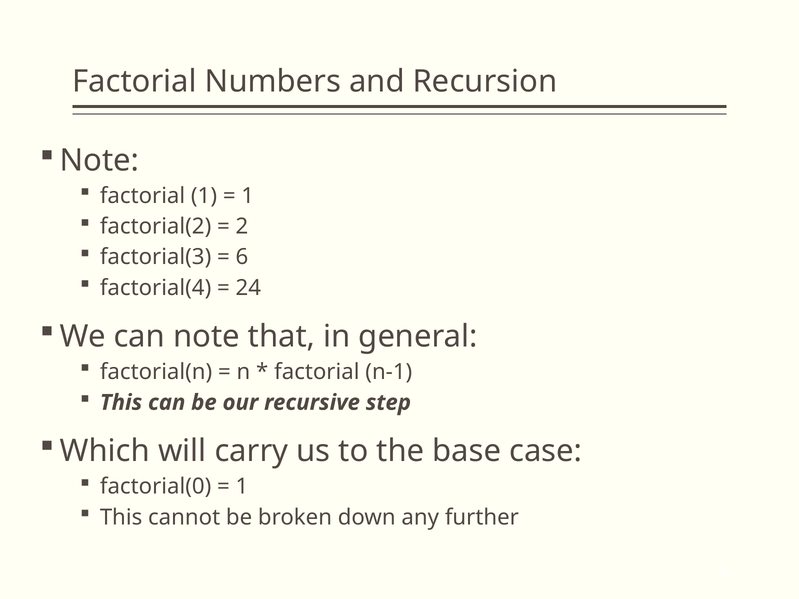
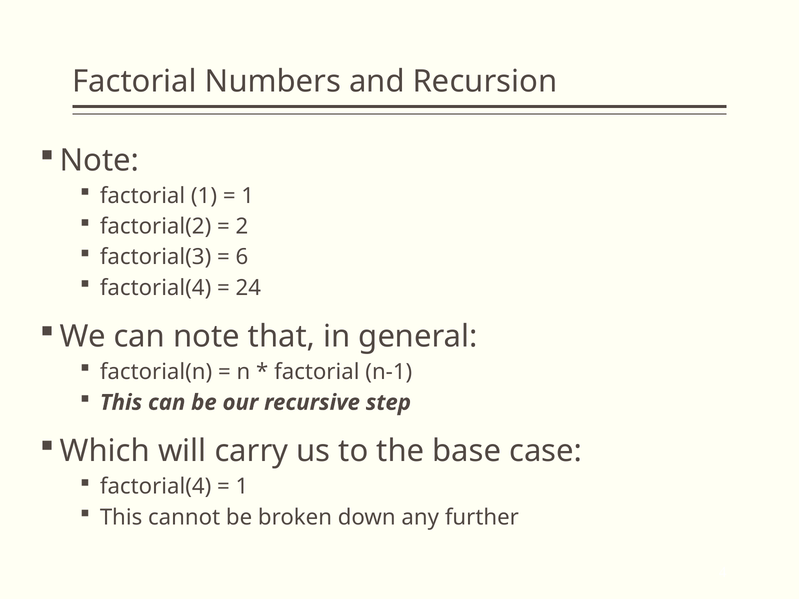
factorial(0: factorial(0 -> factorial(4 (156, 487)
